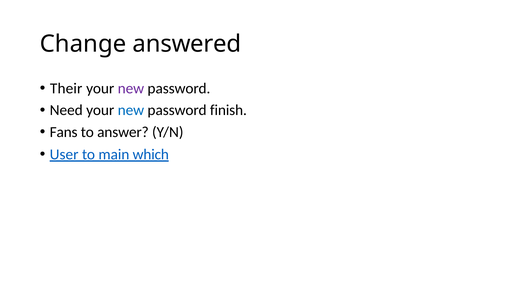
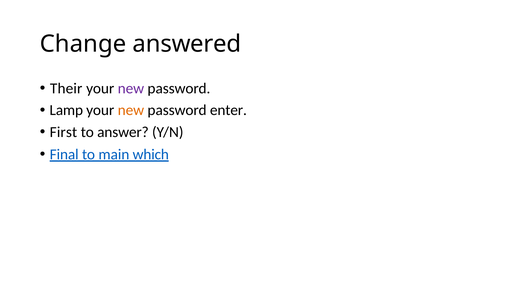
Need: Need -> Lamp (66, 110)
new colour: blue -> orange (131, 110)
finish: finish -> enter (228, 110)
Fans: Fans -> First (63, 132)
User: User -> Final (64, 154)
